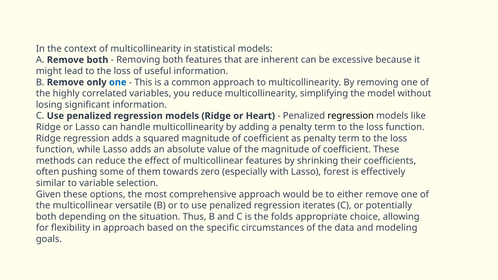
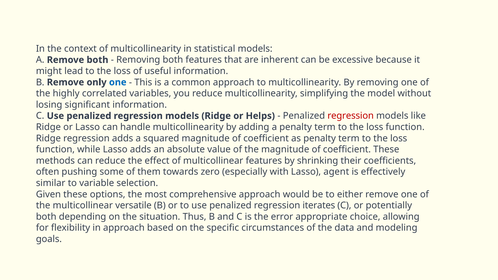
Heart: Heart -> Helps (260, 116)
regression colour: black -> red (351, 116)
forest: forest -> agent (336, 172)
folds: folds -> error (282, 217)
